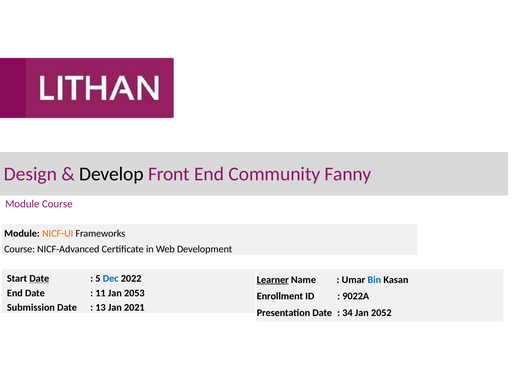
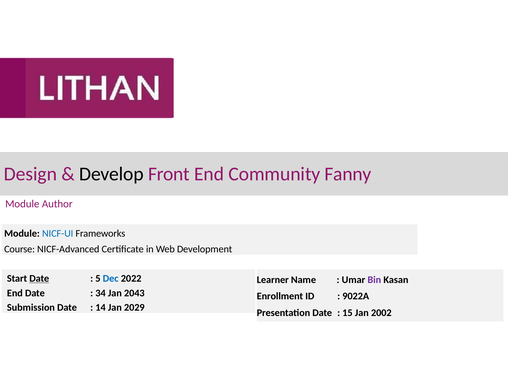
Module Course: Course -> Author (57, 204)
NICF-UI colour: orange -> blue (58, 233)
Learner underline: present -> none (273, 280)
Bin colour: blue -> purple (374, 280)
11: 11 -> 34 (101, 293)
2053: 2053 -> 2043 (134, 293)
13: 13 -> 14 (101, 307)
2021: 2021 -> 2029 (134, 307)
34: 34 -> 15 (347, 313)
2052: 2052 -> 2002 (381, 313)
